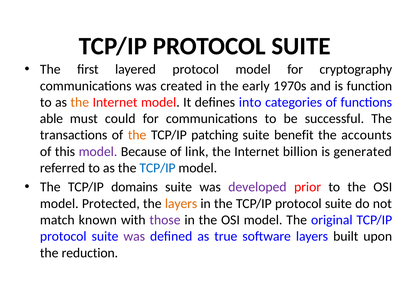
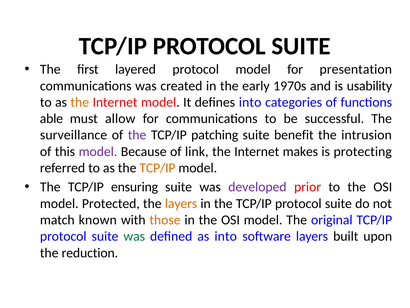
cryptography: cryptography -> presentation (356, 69)
function: function -> usability (369, 86)
could: could -> allow (120, 118)
transactions: transactions -> surveillance (74, 135)
the colour: orange -> purple (137, 135)
accounts: accounts -> intrusion (367, 135)
billion: billion -> makes (300, 151)
generated: generated -> protecting (363, 151)
TCP/IP colour: blue -> orange (158, 168)
domains: domains -> ensuring (135, 187)
those colour: purple -> orange (165, 220)
was colour: purple -> green (134, 236)
as true: true -> into (226, 236)
